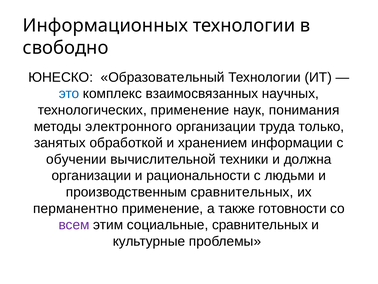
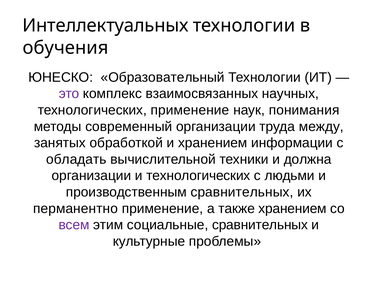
Информационных: Информационных -> Интеллектуальных (105, 26)
свободно: свободно -> обучения (66, 48)
это colour: blue -> purple (69, 94)
электронного: электронного -> современный (129, 126)
только: только -> между (321, 126)
обучении: обучении -> обладать (76, 159)
и рациональности: рациональности -> технологических (198, 175)
также готовности: готовности -> хранением (293, 208)
